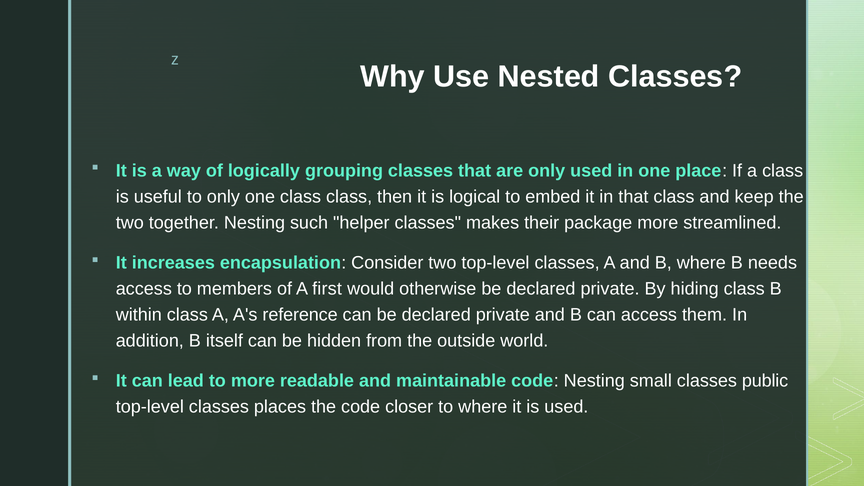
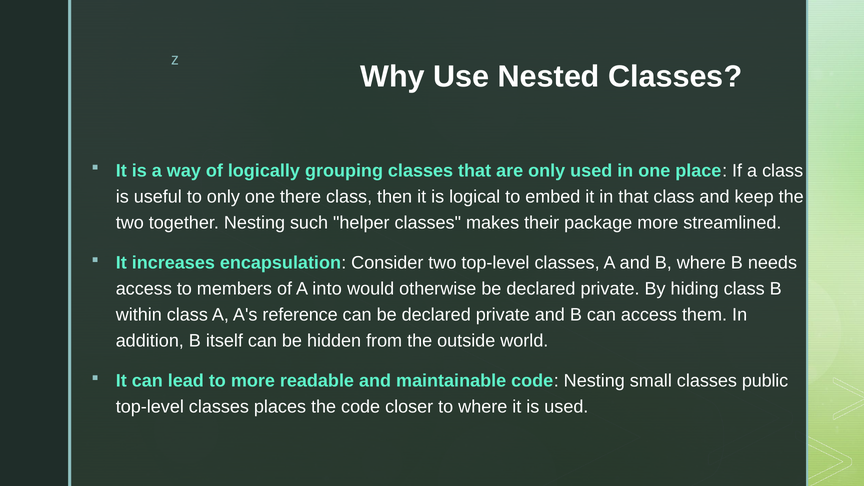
one class: class -> there (301, 197)
first: first -> into (327, 289)
